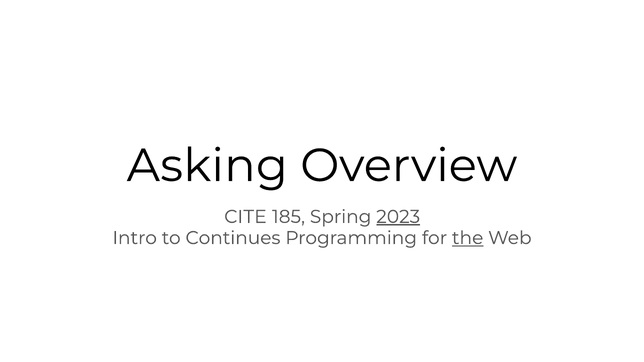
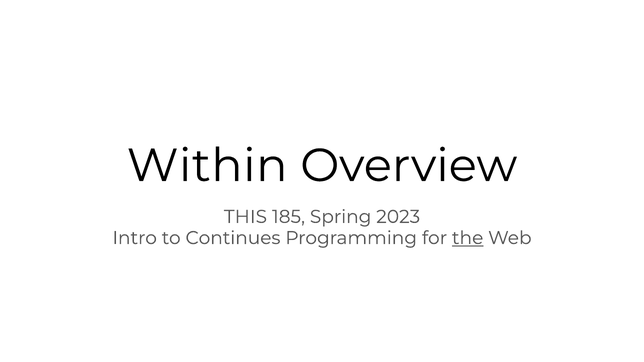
Asking: Asking -> Within (207, 166)
CITE: CITE -> THIS (245, 217)
2023 underline: present -> none (398, 217)
